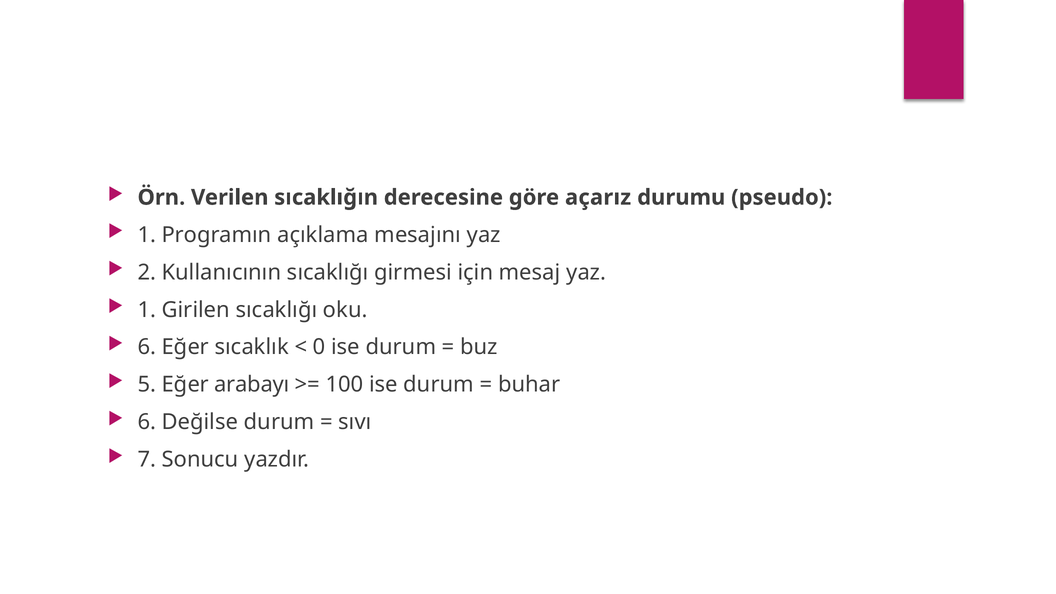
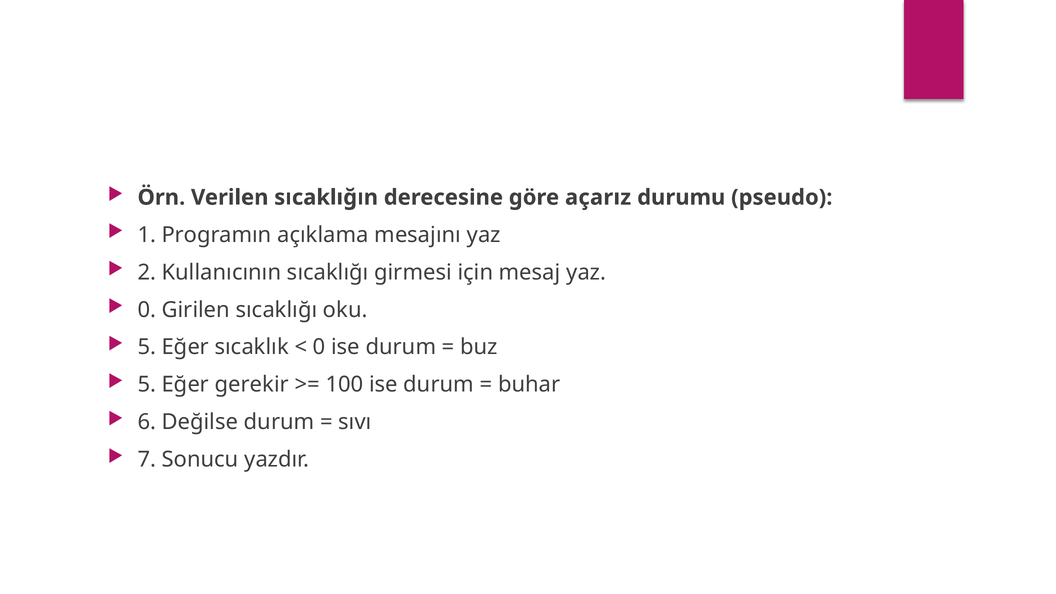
1: 1 -> 0 (147, 310)
6: 6 -> 5 (147, 347)
arabayı: arabayı -> gerekir (252, 385)
